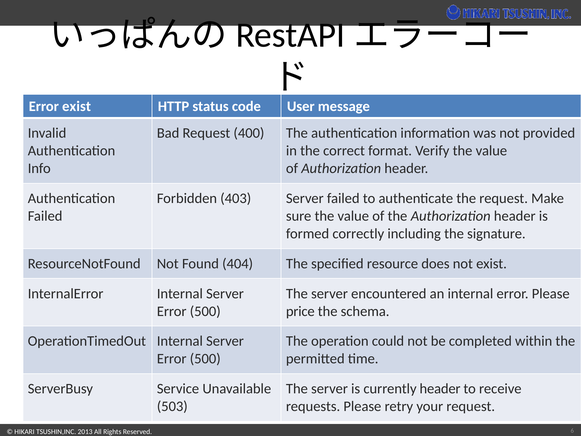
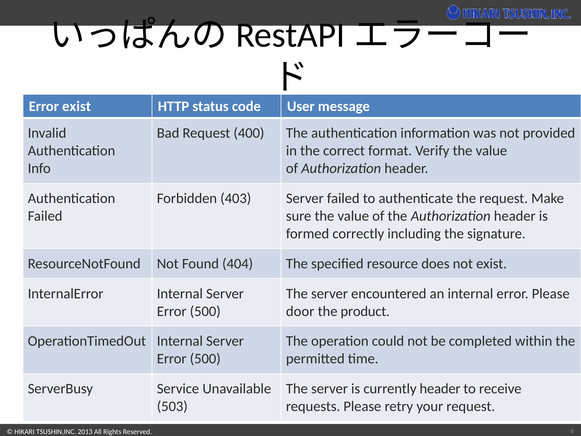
price: price -> door (300, 311)
schema: schema -> product (365, 311)
